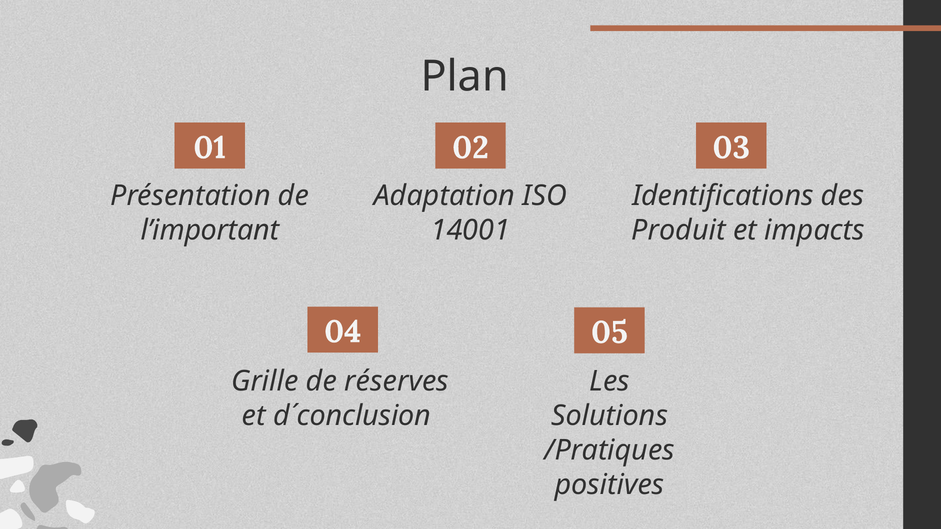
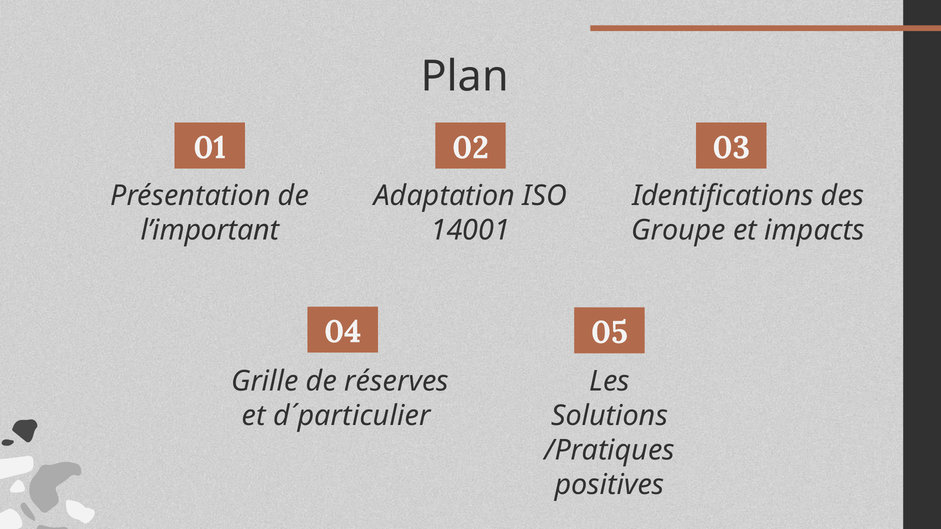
Produit: Produit -> Groupe (679, 230)
d´conclusion: d´conclusion -> d´particulier (352, 416)
